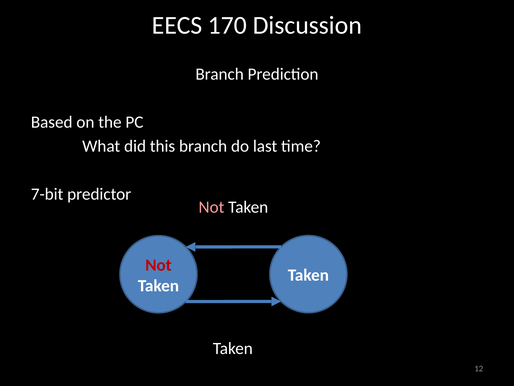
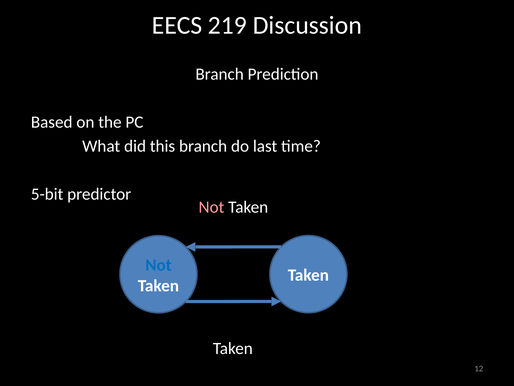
170: 170 -> 219 (227, 25)
7-bit: 7-bit -> 5-bit (47, 194)
Not colour: red -> blue (158, 265)
